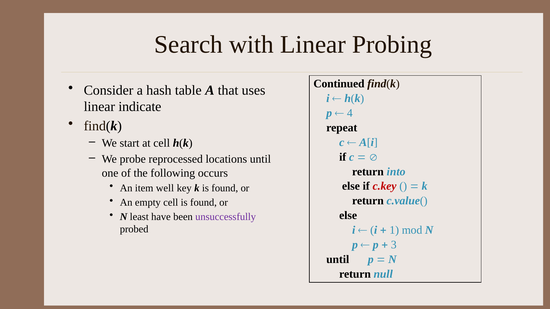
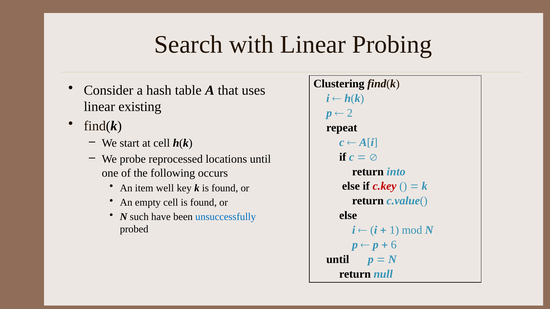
Continued: Continued -> Clustering (339, 84)
indicate: indicate -> existing (140, 107)
4: 4 -> 2 (350, 113)
least: least -> such (139, 217)
unsuccessfully colour: purple -> blue (226, 217)
3: 3 -> 6 (394, 245)
